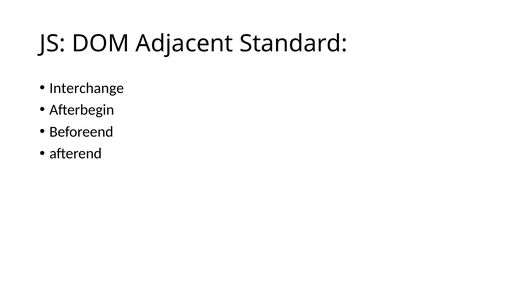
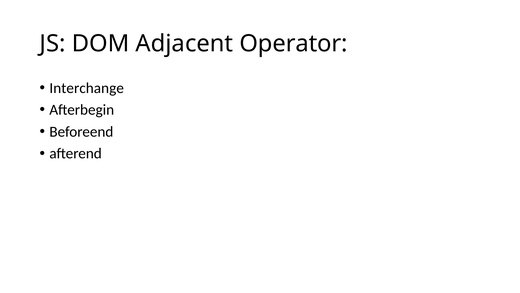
Standard: Standard -> Operator (293, 44)
